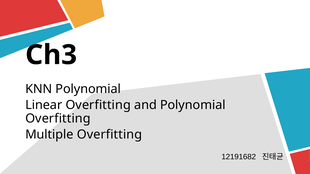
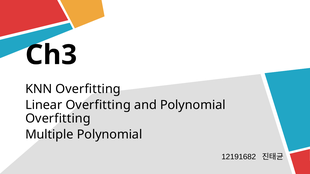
KNN Polynomial: Polynomial -> Overfitting (88, 89)
Multiple Overfitting: Overfitting -> Polynomial (110, 135)
